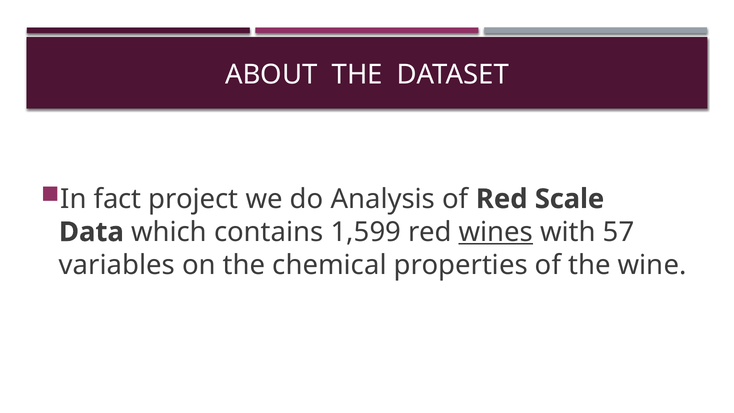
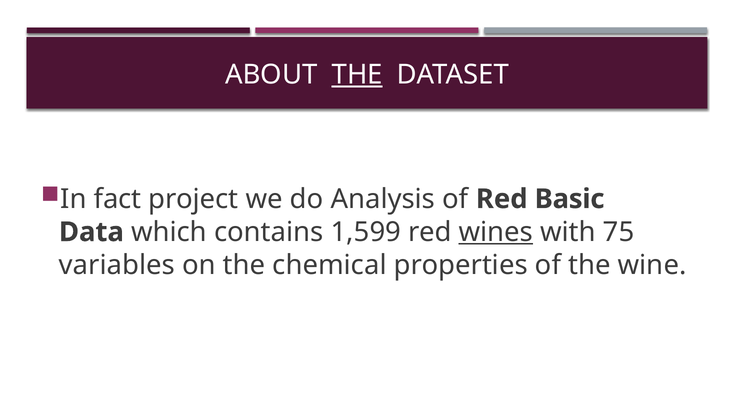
THE underline: none -> present (357, 75)
Scale: Scale -> Basic (570, 199)
57: 57 -> 75 (619, 232)
